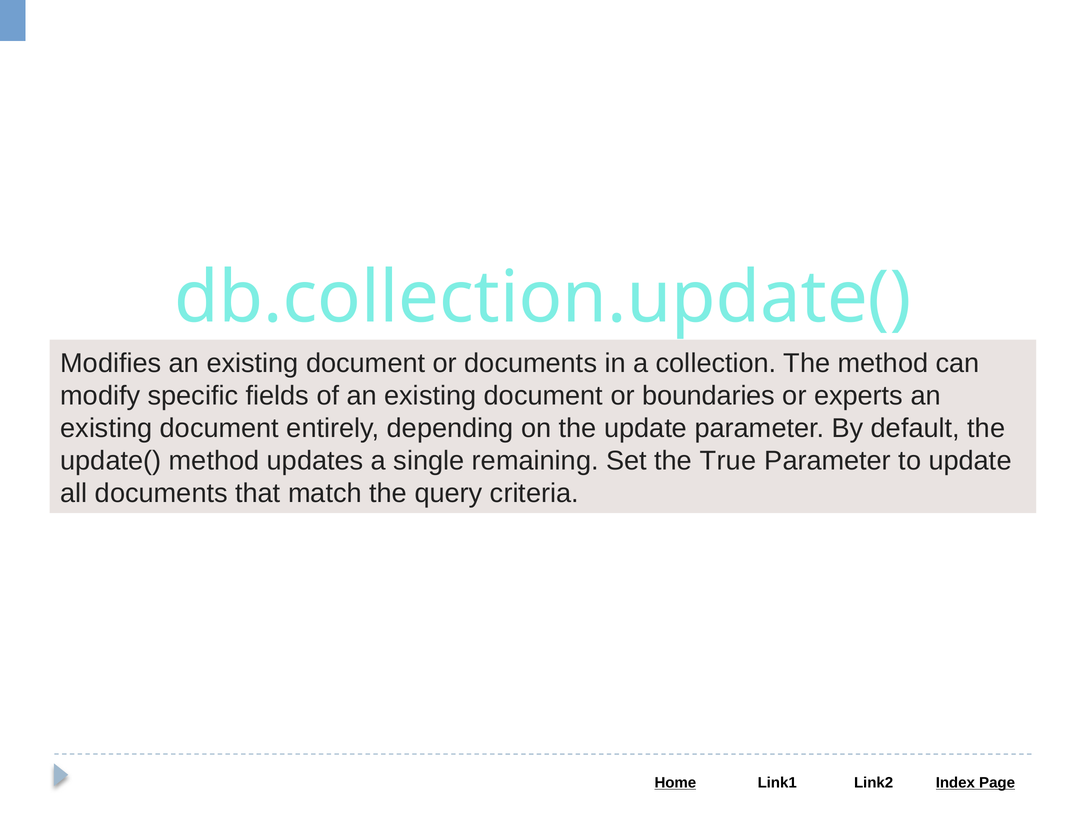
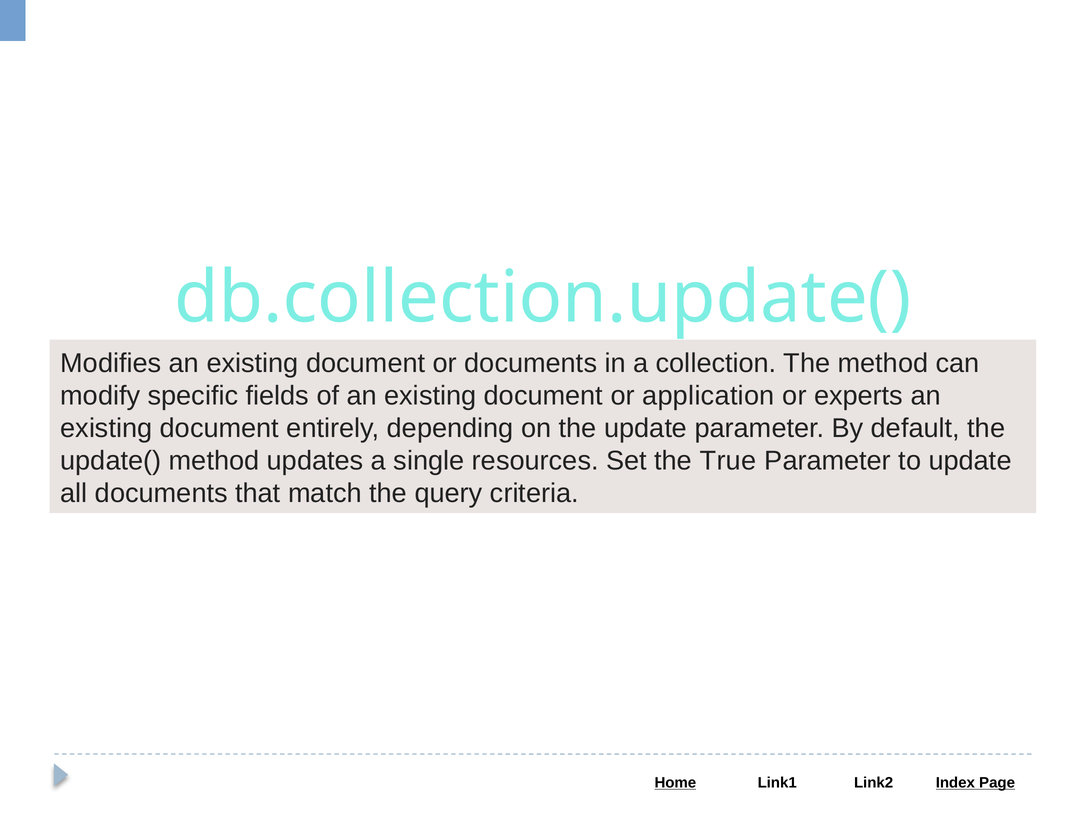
boundaries: boundaries -> application (708, 396)
remaining: remaining -> resources (535, 461)
